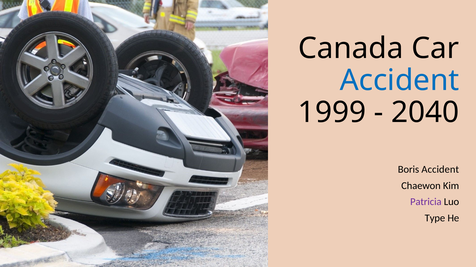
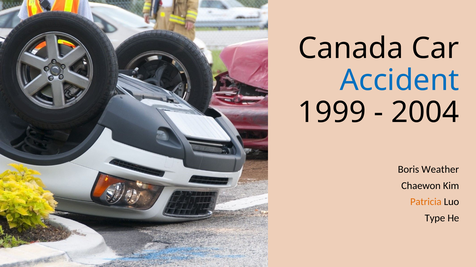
2040: 2040 -> 2004 (425, 113)
Boris Accident: Accident -> Weather (440, 170)
Patricia colour: purple -> orange (426, 202)
